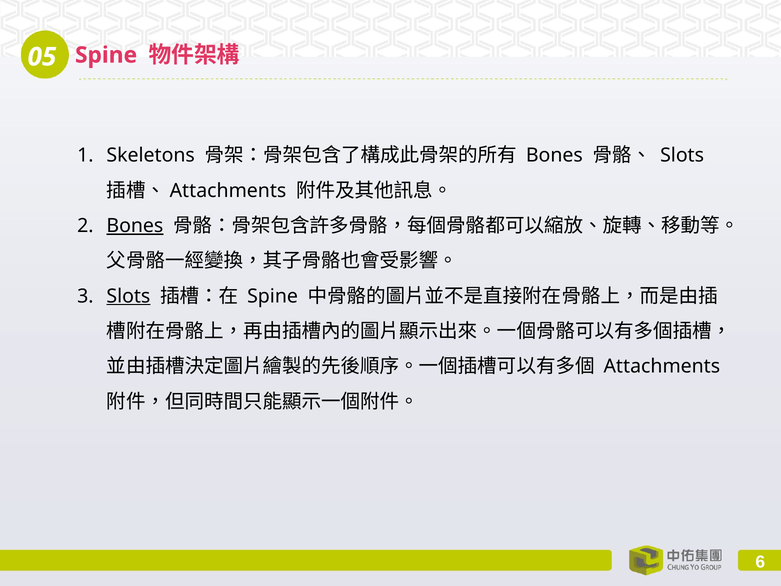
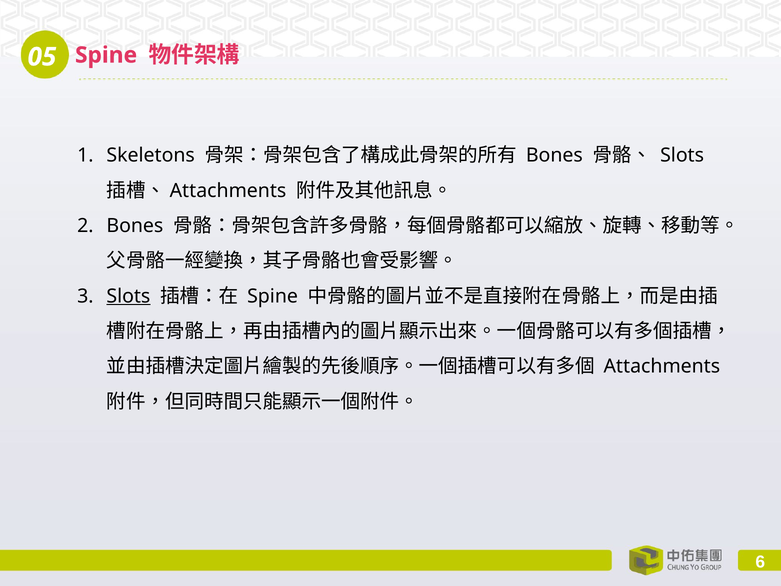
Bones underline: present -> none (135, 226)
